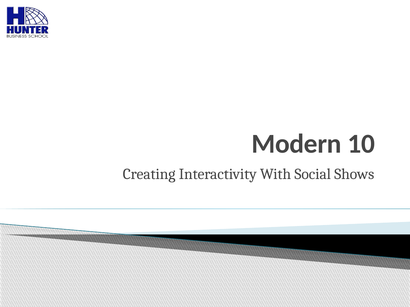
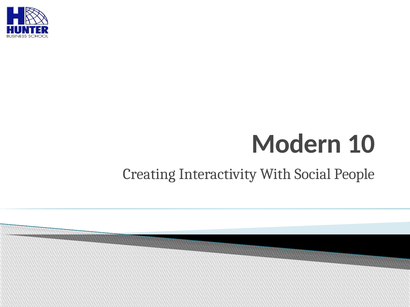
Shows: Shows -> People (354, 174)
